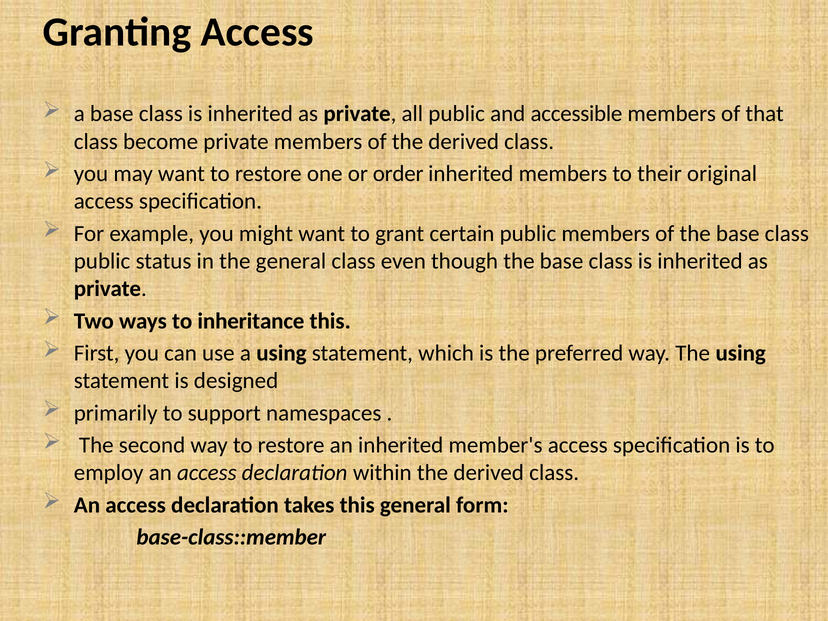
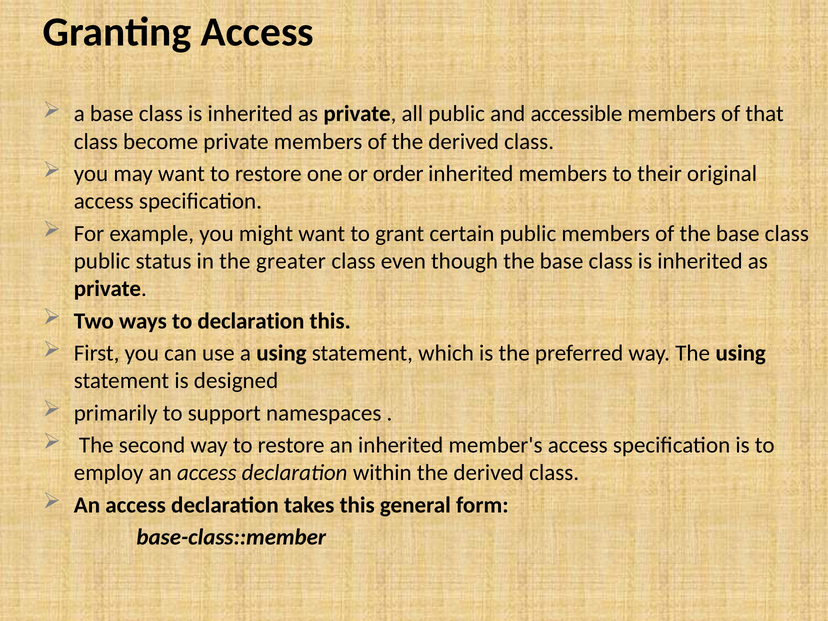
the general: general -> greater (291, 261)
to inheritance: inheritance -> declaration (251, 321)
